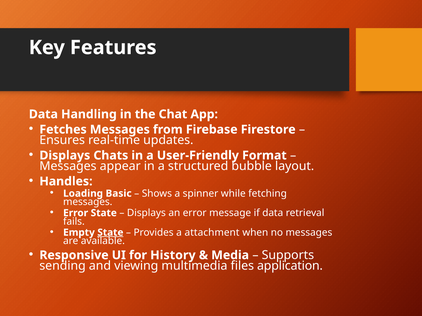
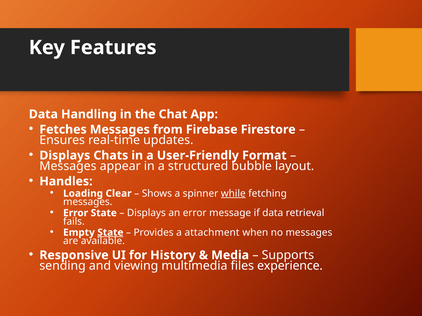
Basic: Basic -> Clear (119, 194)
while underline: none -> present (233, 194)
application: application -> experience (290, 266)
